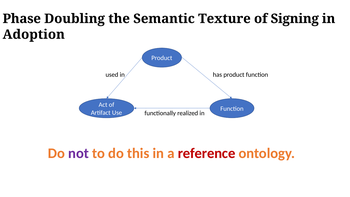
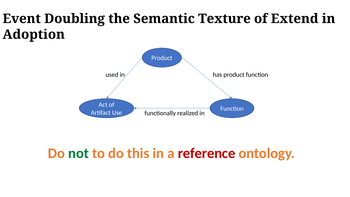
Phase: Phase -> Event (22, 19)
Signing: Signing -> Extend (295, 19)
not colour: purple -> green (79, 153)
